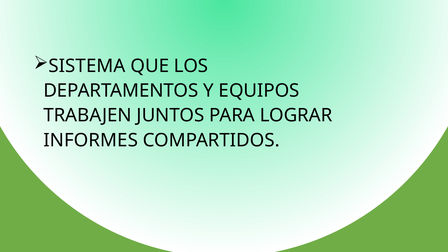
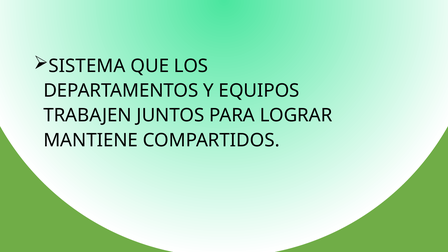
INFORMES: INFORMES -> MANTIENE (91, 140)
